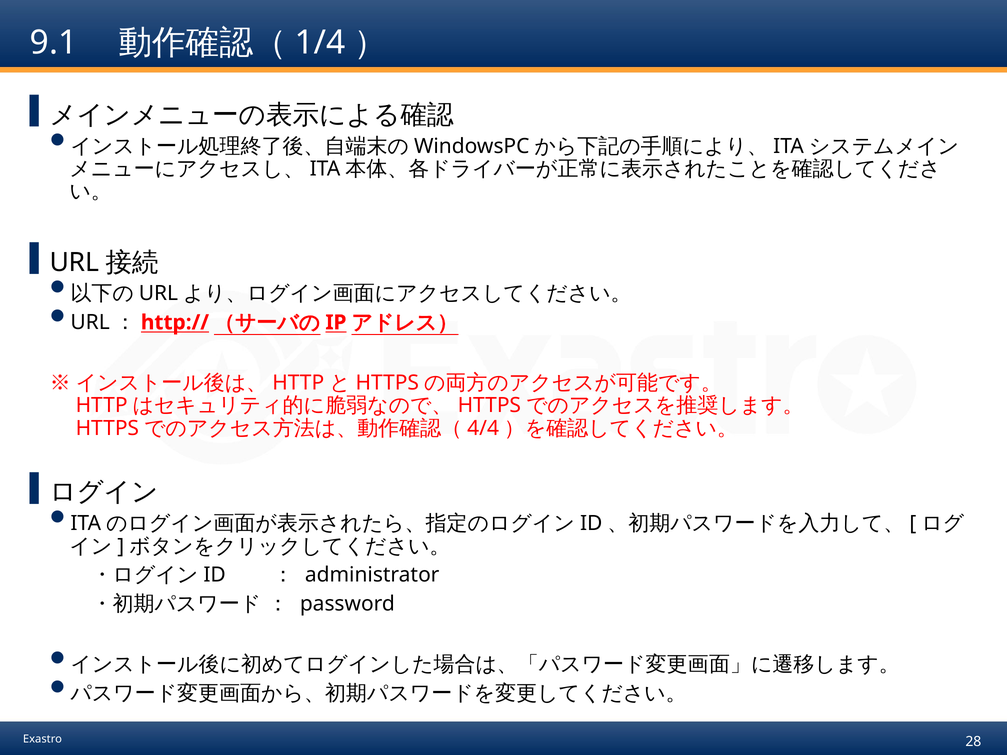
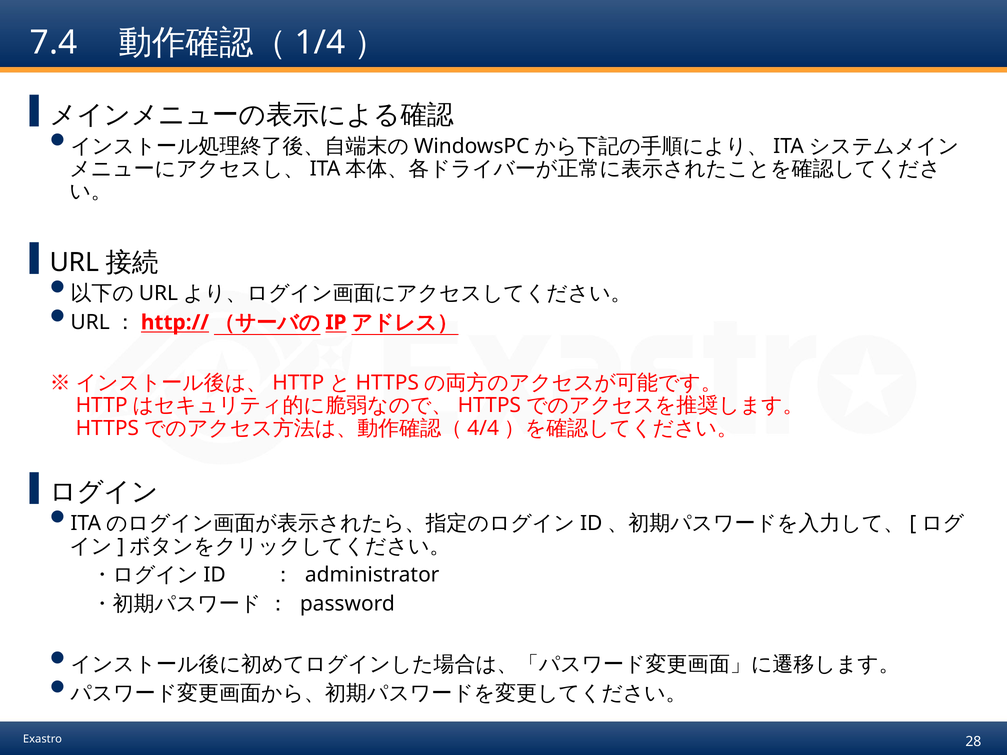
9.1: 9.1 -> 7.4 (54, 43)
